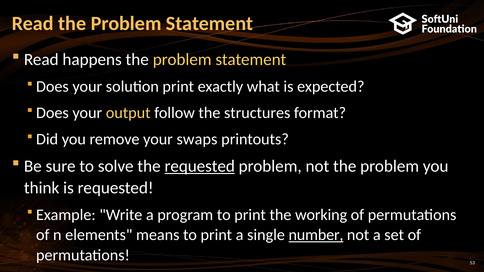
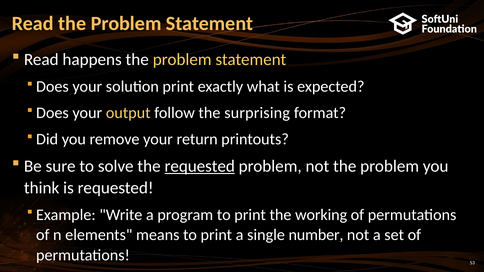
structures: structures -> surprising (257, 113)
swaps: swaps -> return (197, 139)
number underline: present -> none (316, 235)
